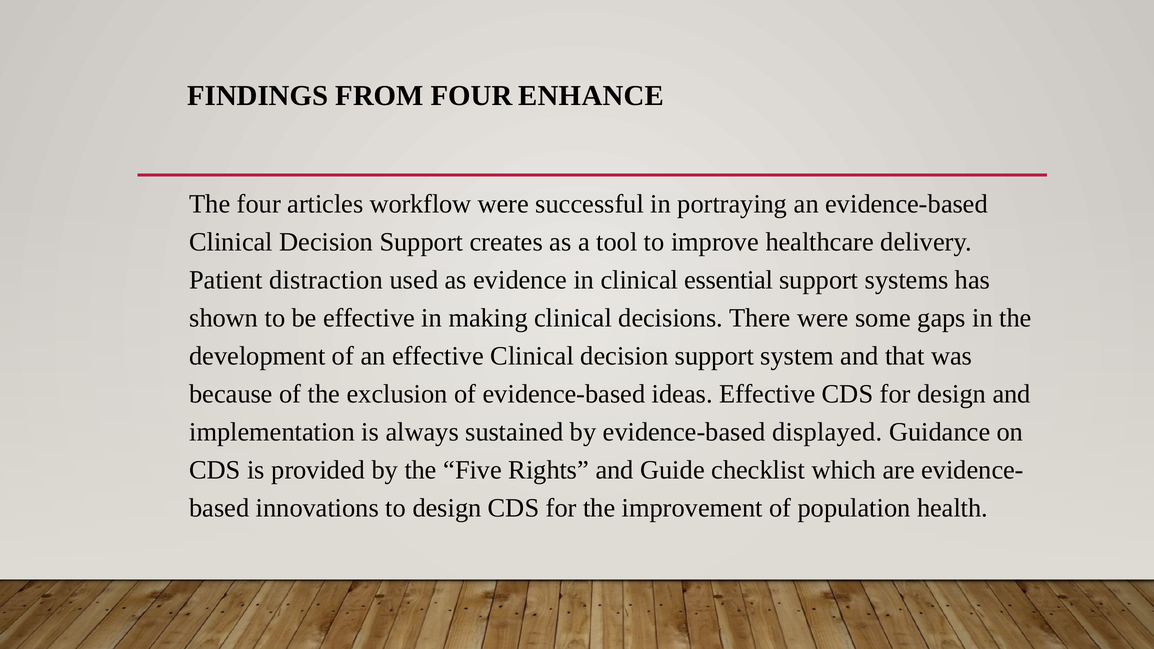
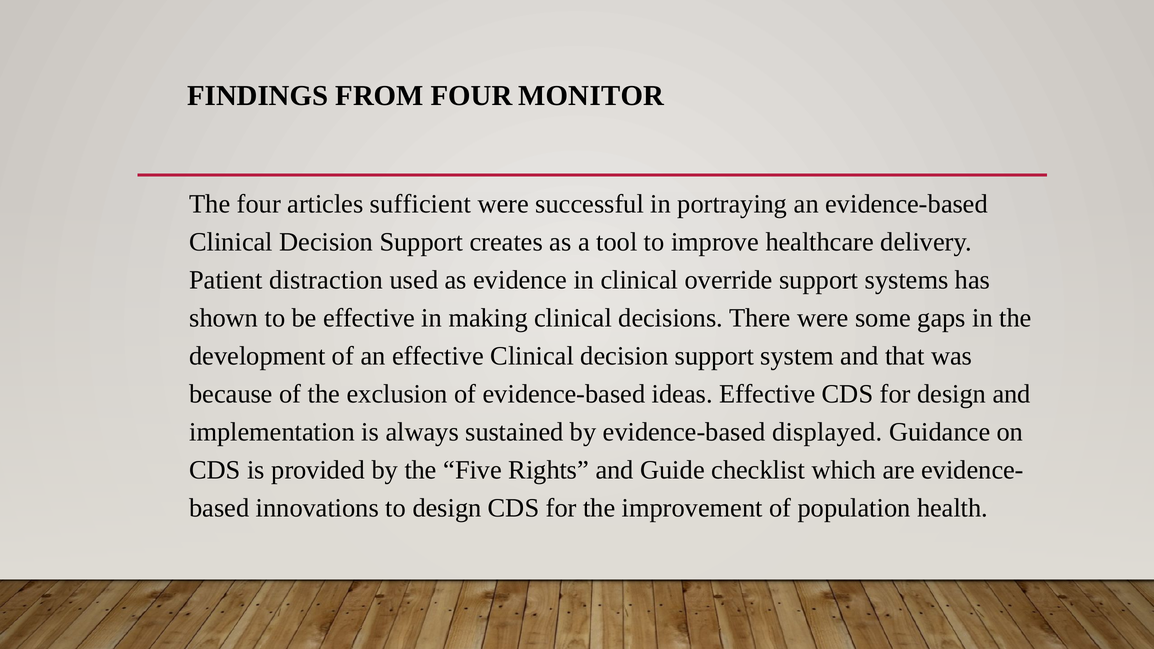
ENHANCE: ENHANCE -> MONITOR (591, 96)
workflow: workflow -> sufficient (420, 204)
essential: essential -> override (729, 280)
